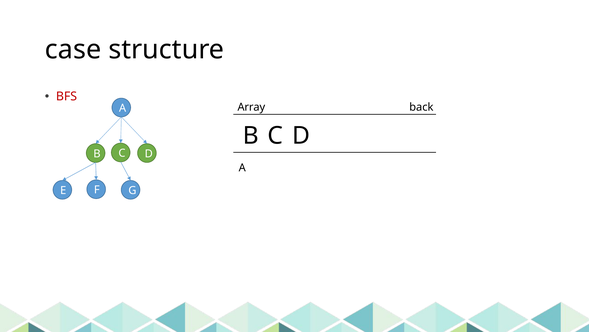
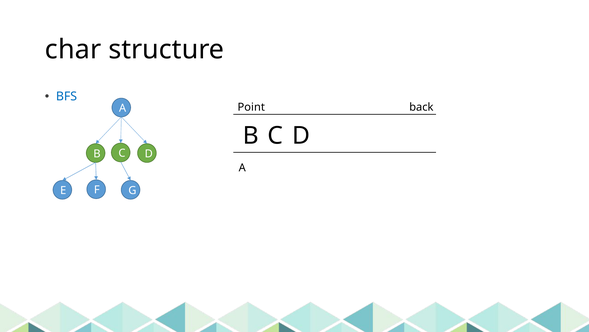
case: case -> char (73, 50)
BFS colour: red -> blue (67, 96)
Array: Array -> Point (251, 107)
